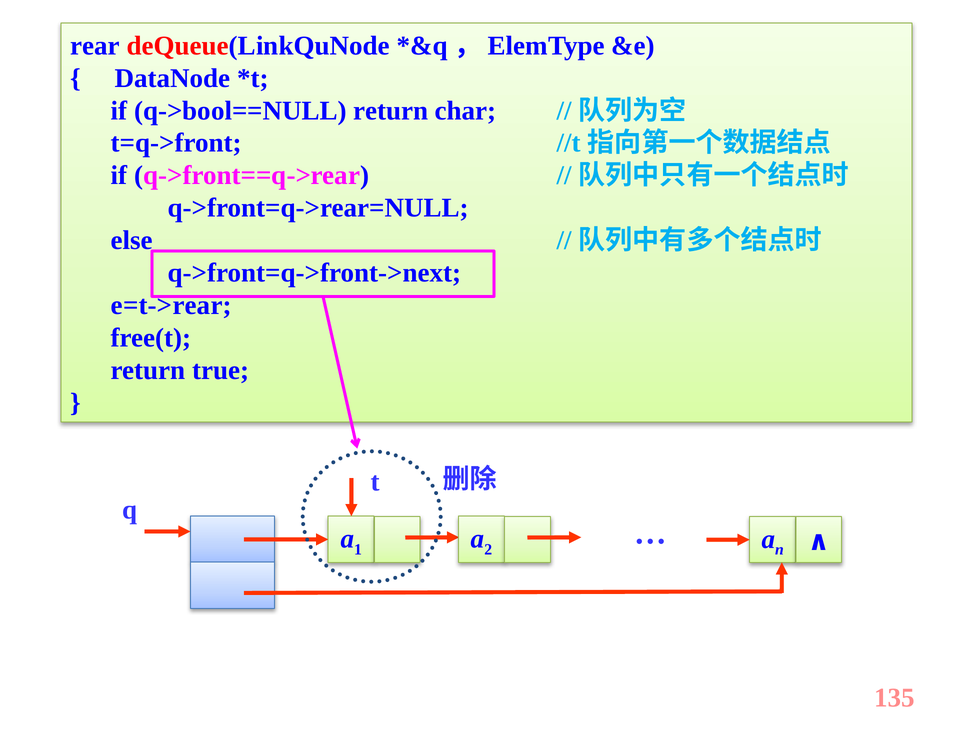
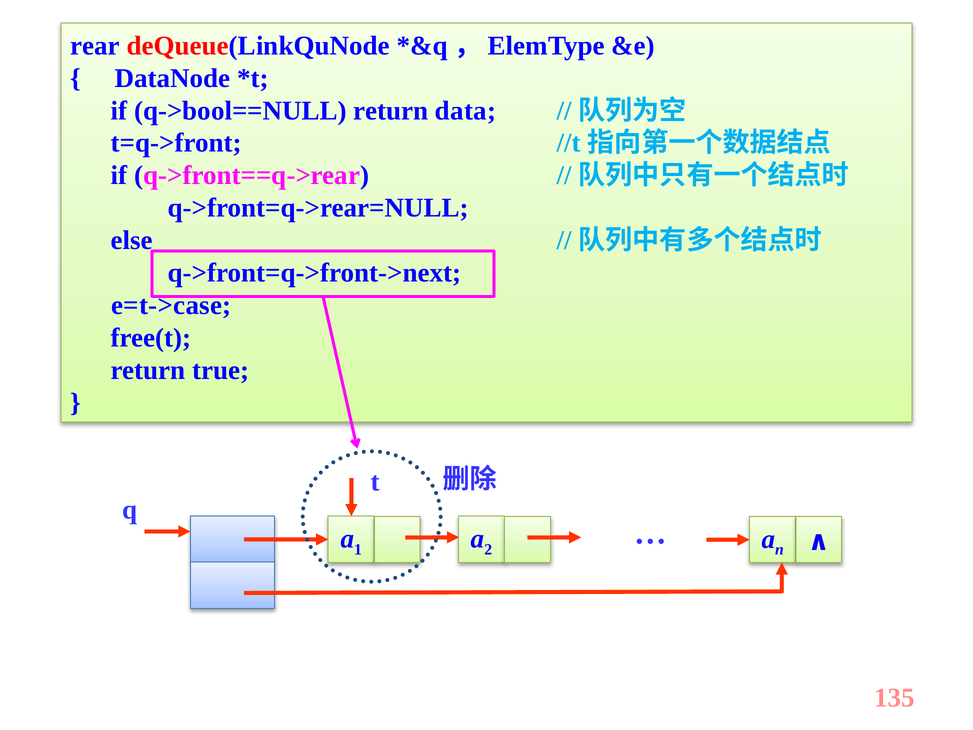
char: char -> data (466, 111)
e=t->rear: e=t->rear -> e=t->case (171, 305)
